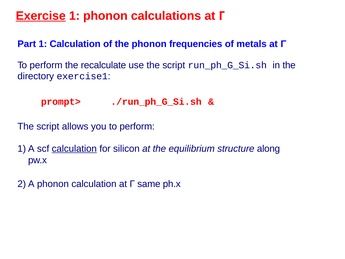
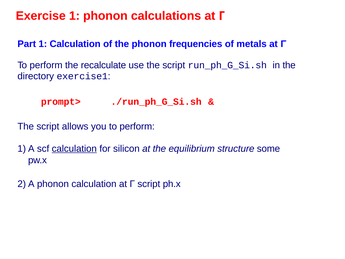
Exercise underline: present -> none (41, 16)
along: along -> some (268, 148)
Γ same: same -> script (149, 184)
